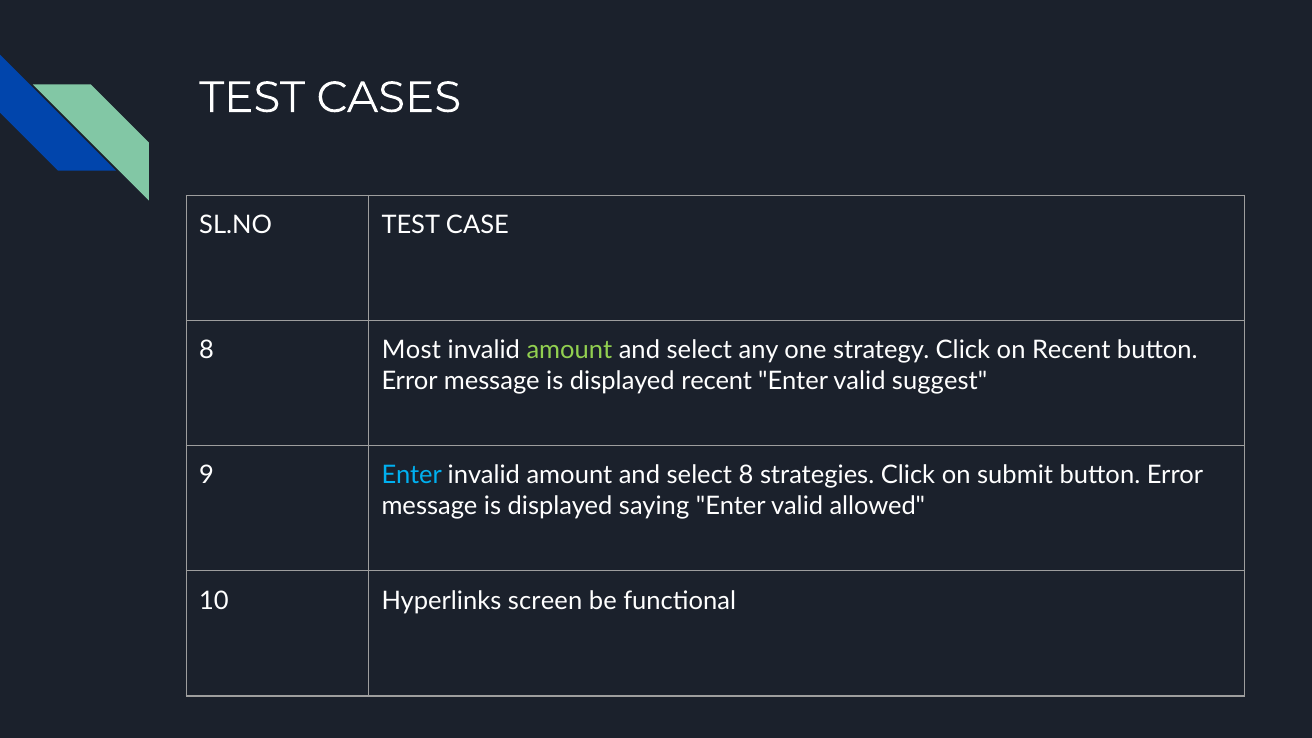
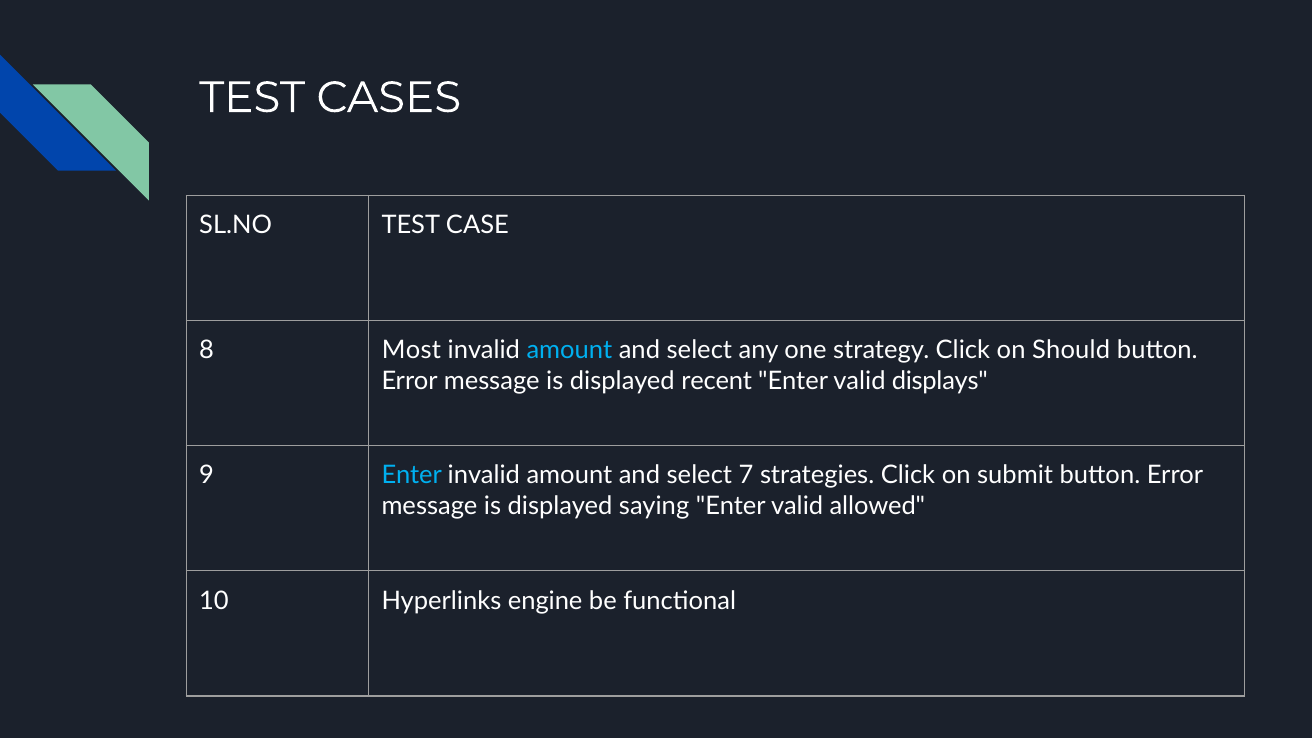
amount colour: light green -> light blue (569, 350)
on Recent: Recent -> Should (1071, 350)
suggest: suggest -> displays (940, 381)
select 8: 8 -> 7 (746, 475)
screen: screen -> engine (545, 601)
